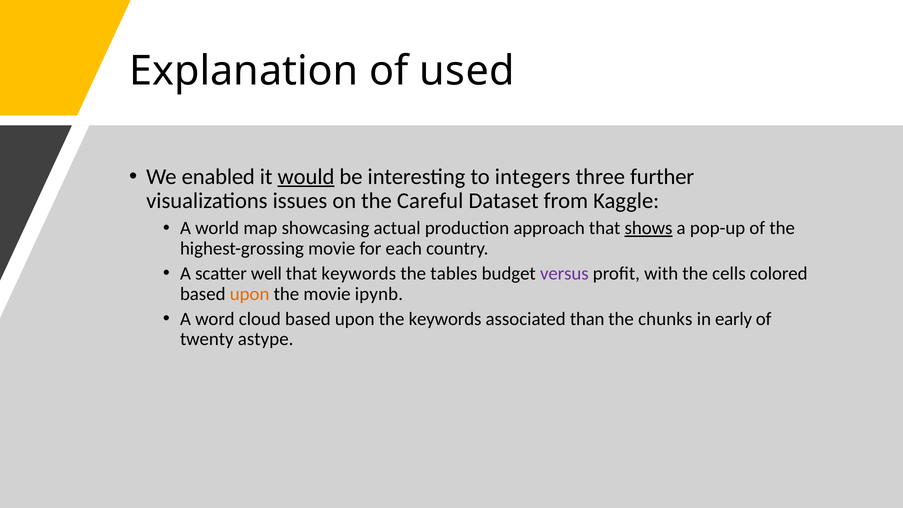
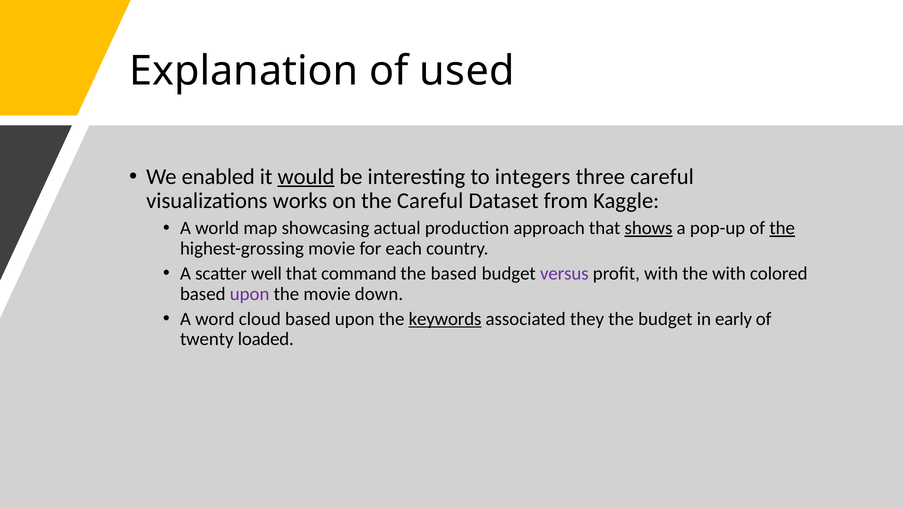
three further: further -> careful (662, 177)
issues: issues -> works (300, 201)
the underline: none -> present (782, 228)
that keywords: keywords -> command (359, 273)
the tables: tables -> based (454, 273)
the cells: cells -> with (729, 273)
upon colour: orange -> purple (250, 294)
ipynb: ipynb -> down (379, 294)
keywords underline: none -> present (445, 319)
than: than -> they (587, 319)
the chunks: chunks -> budget (665, 319)
astype: astype -> loaded (266, 339)
